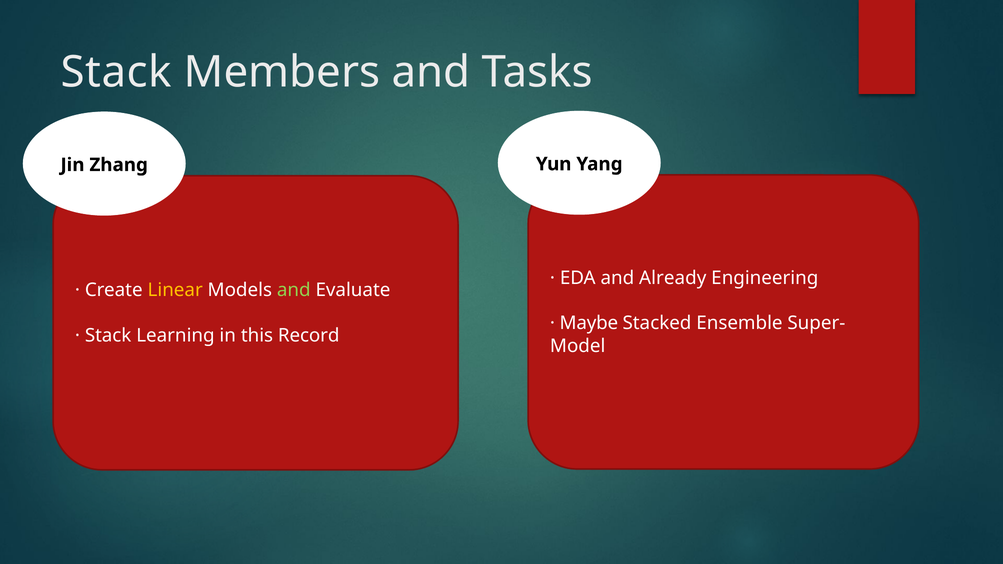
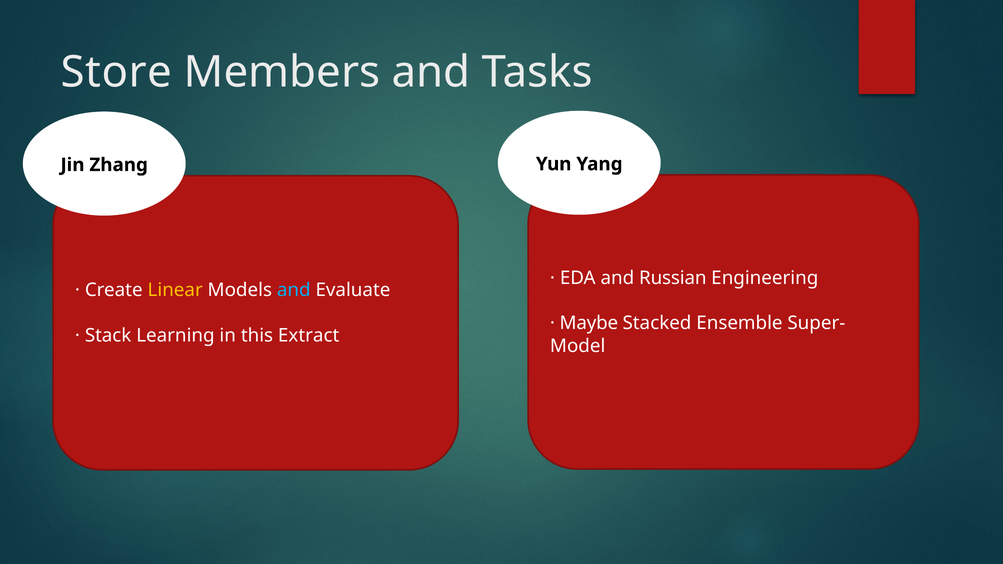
Stack: Stack -> Store (116, 72)
Already: Already -> Russian (673, 278)
and colour: light green -> light blue (294, 290)
Record: Record -> Extract (309, 336)
